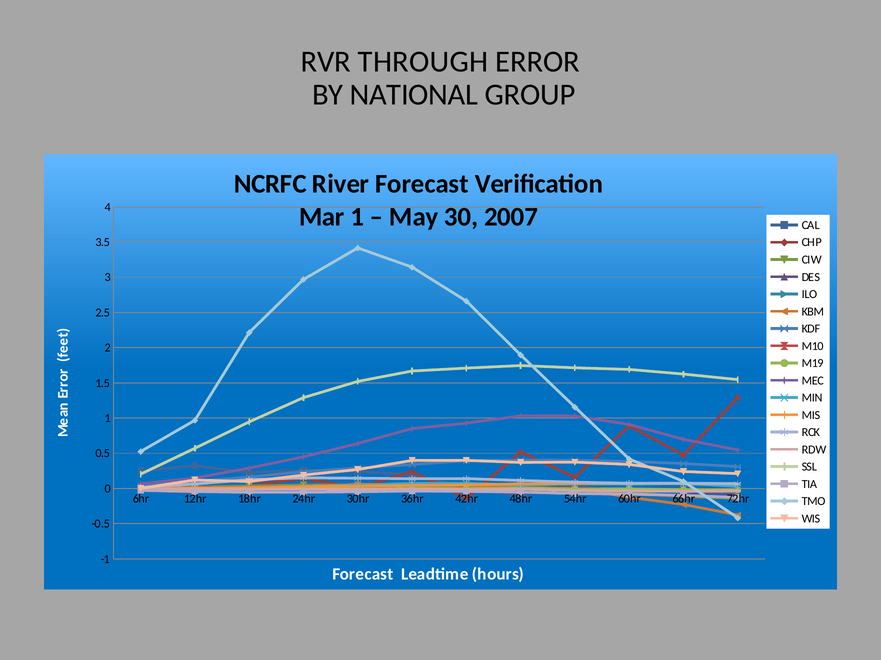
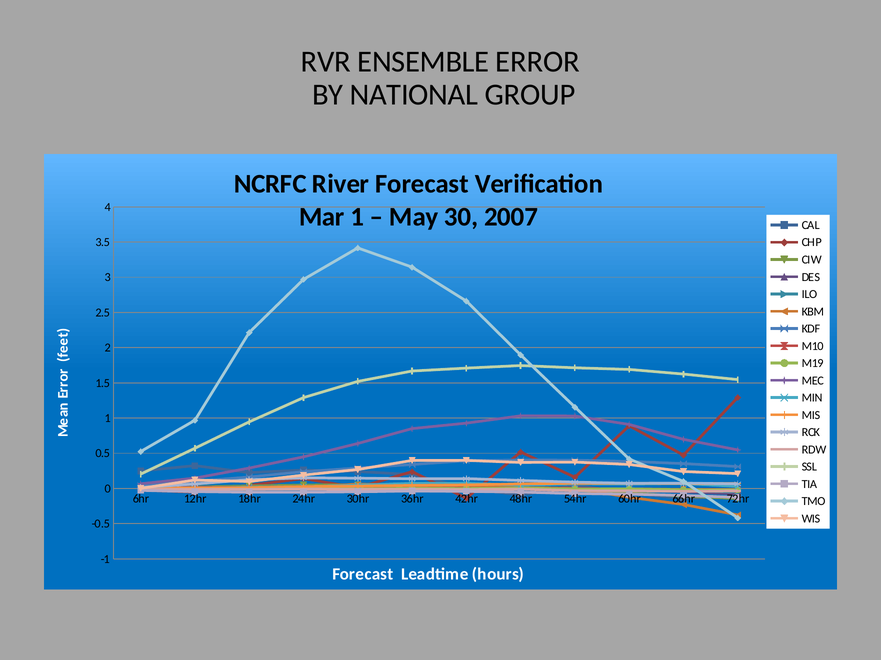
THROUGH: THROUGH -> ENSEMBLE (423, 62)
